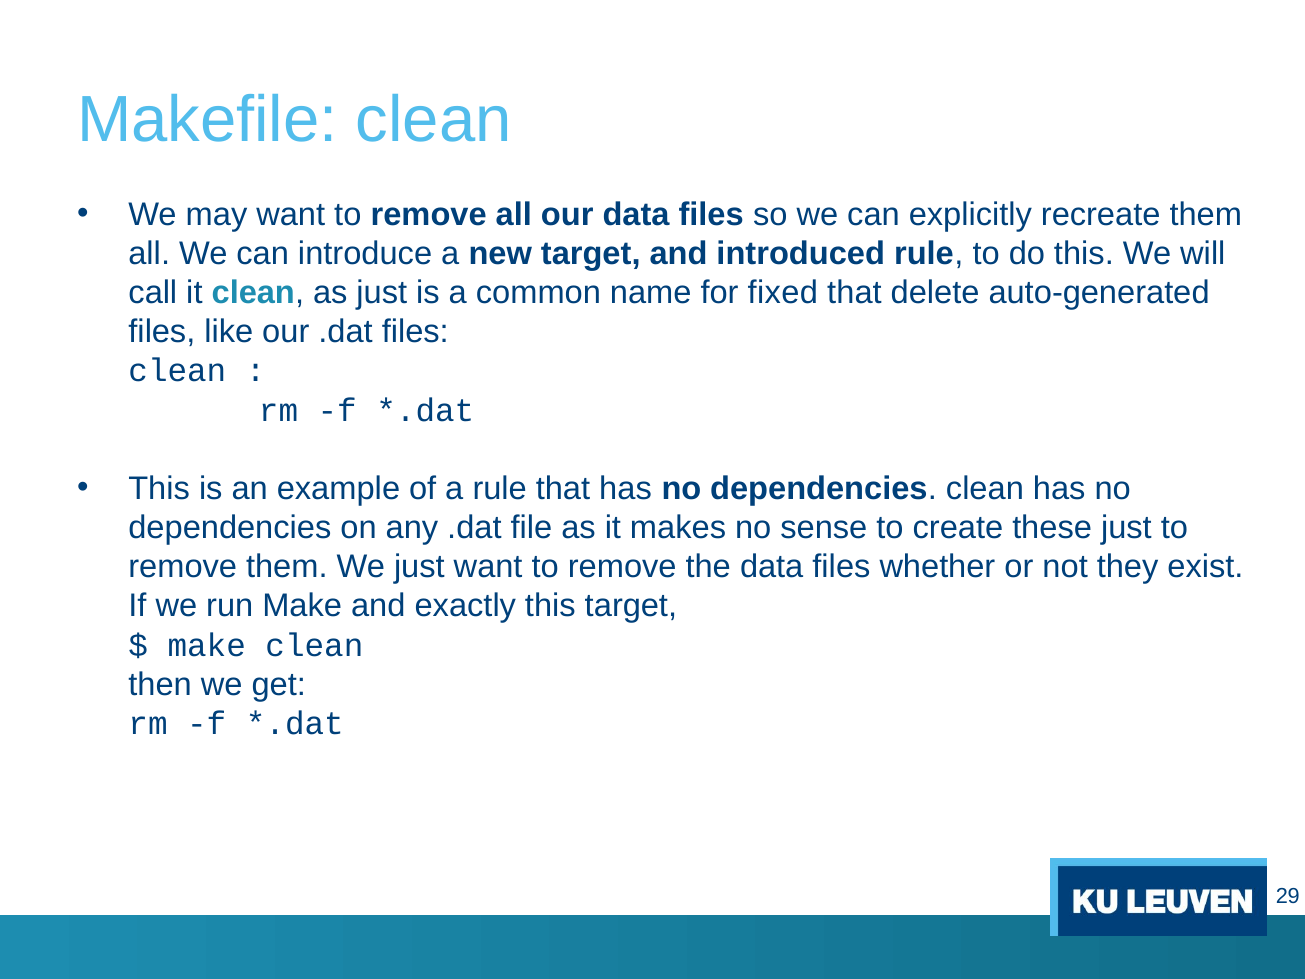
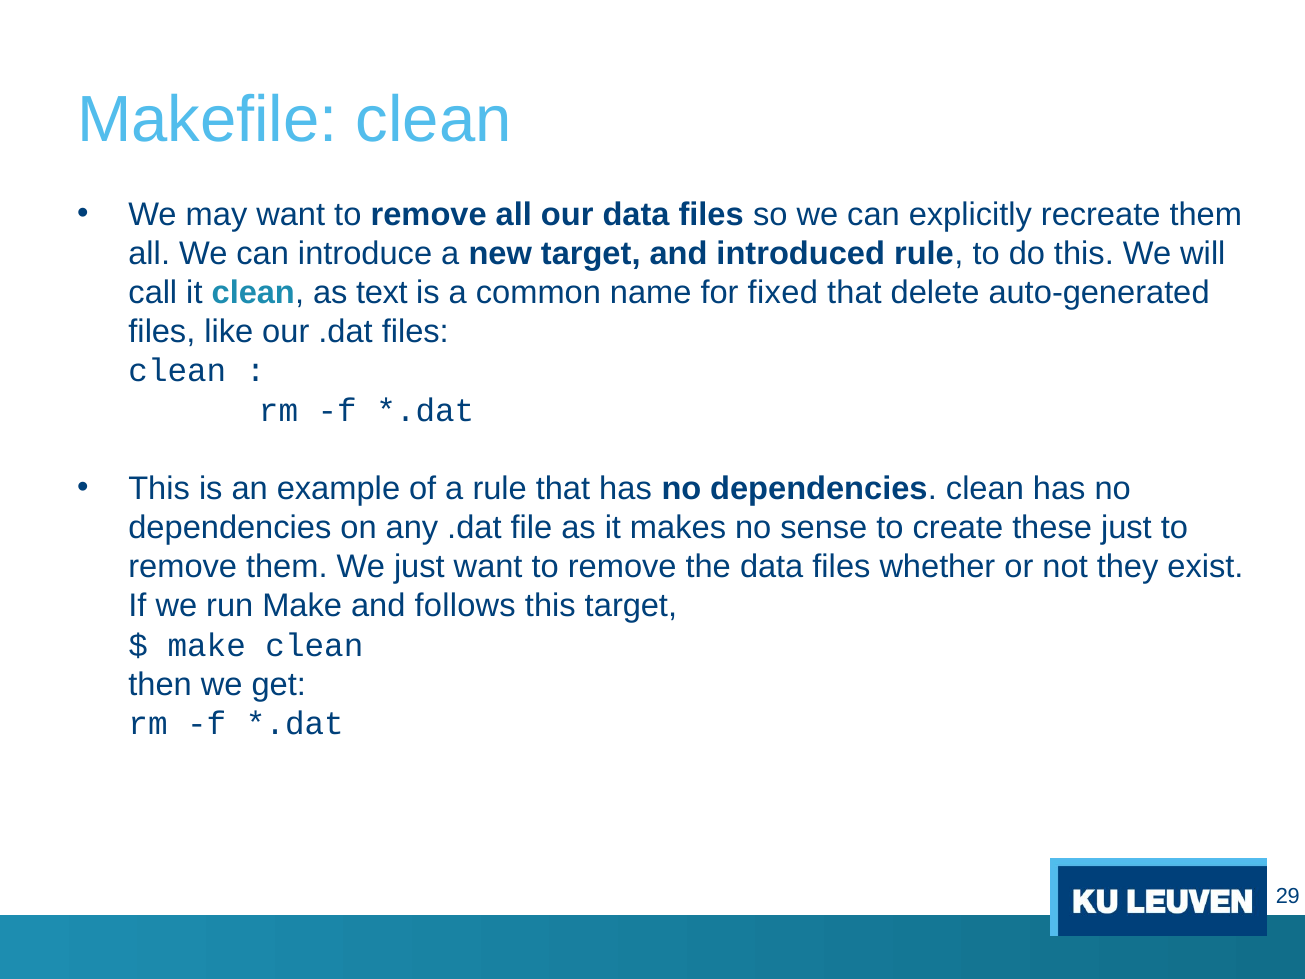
as just: just -> text (382, 293)
exactly: exactly -> follows (465, 606)
